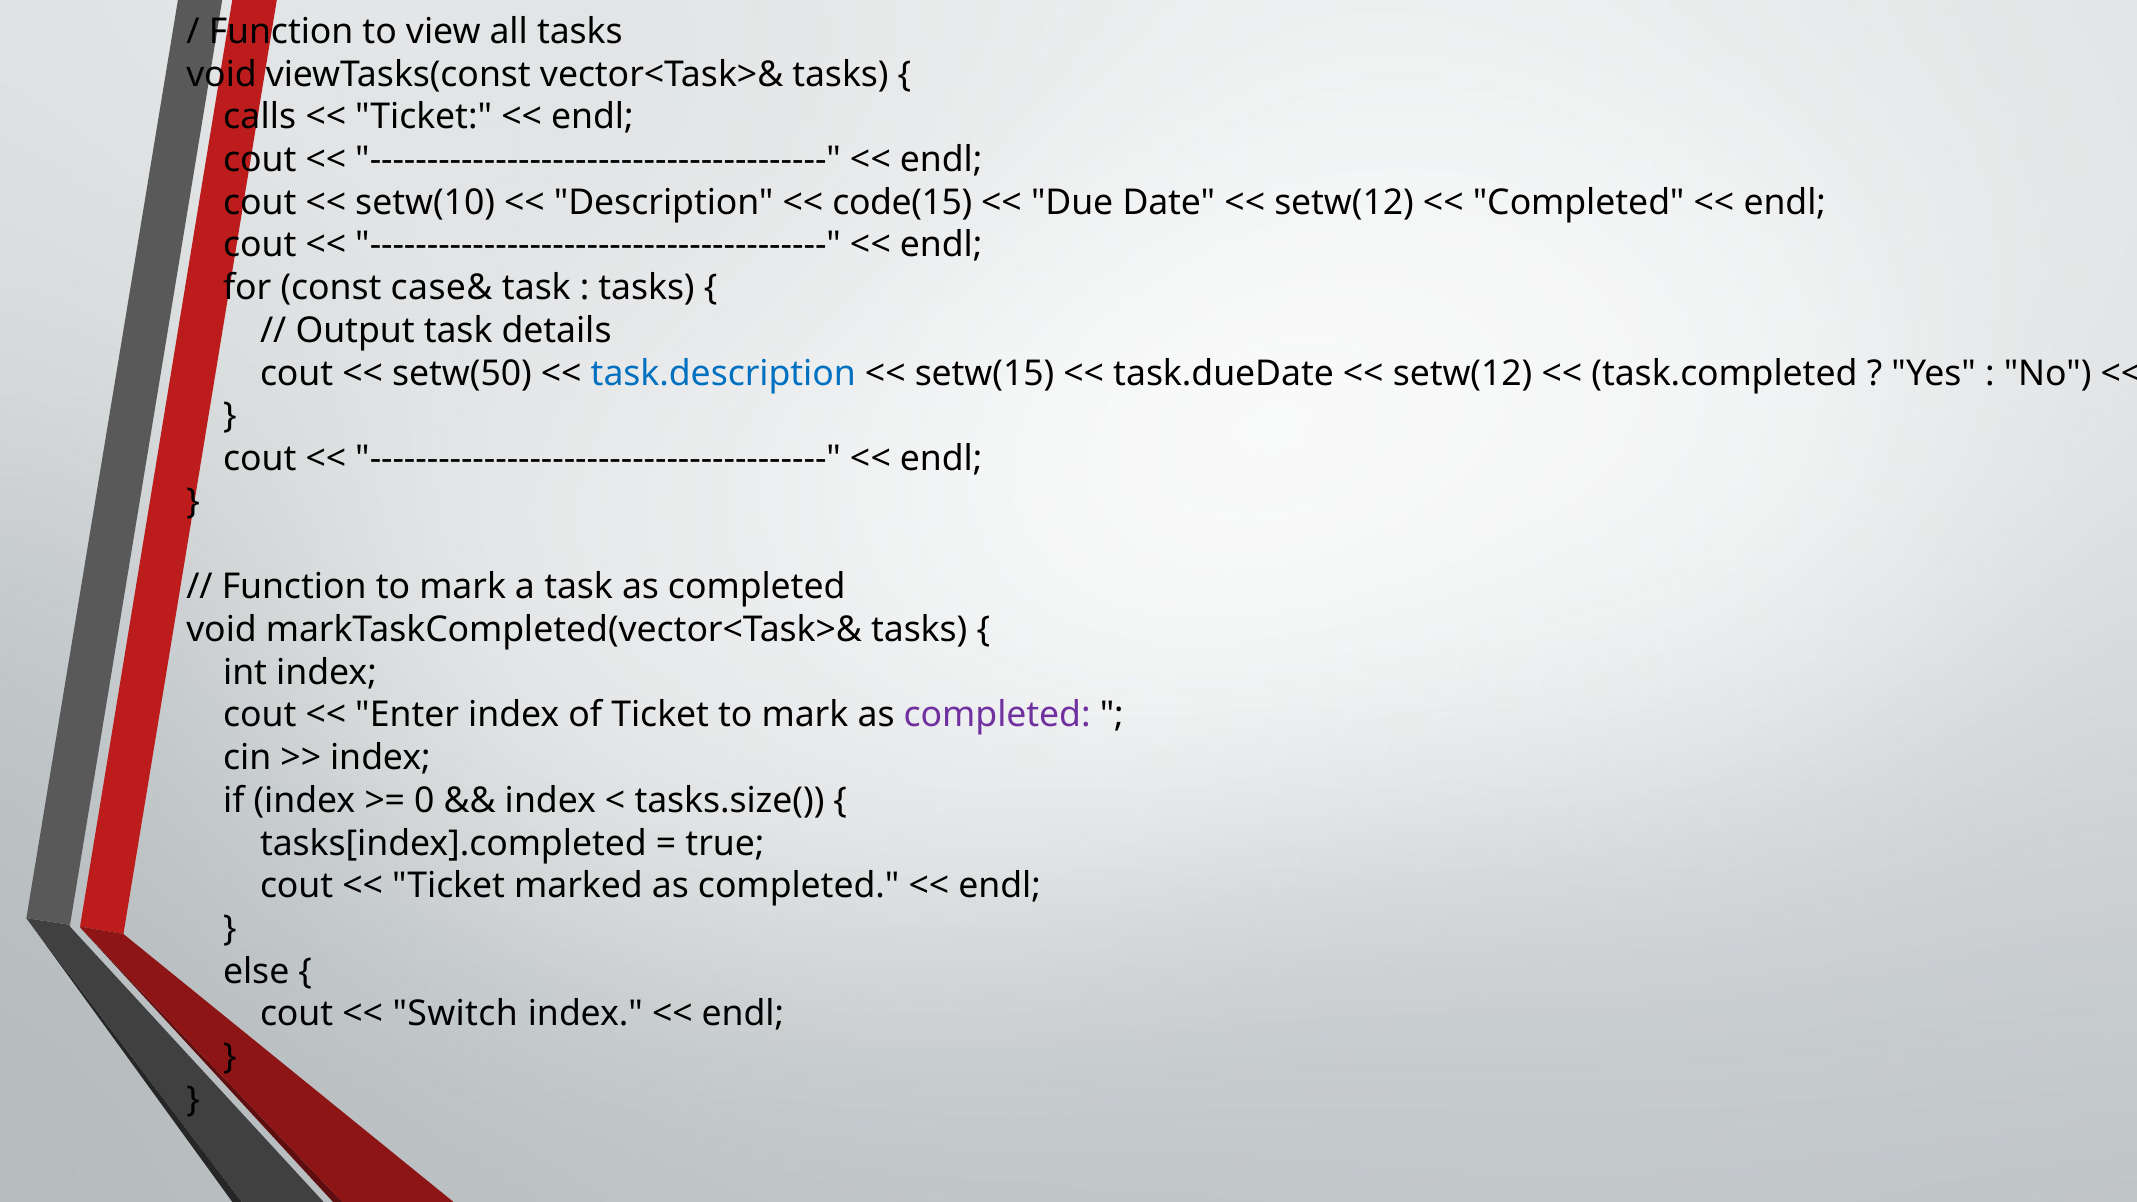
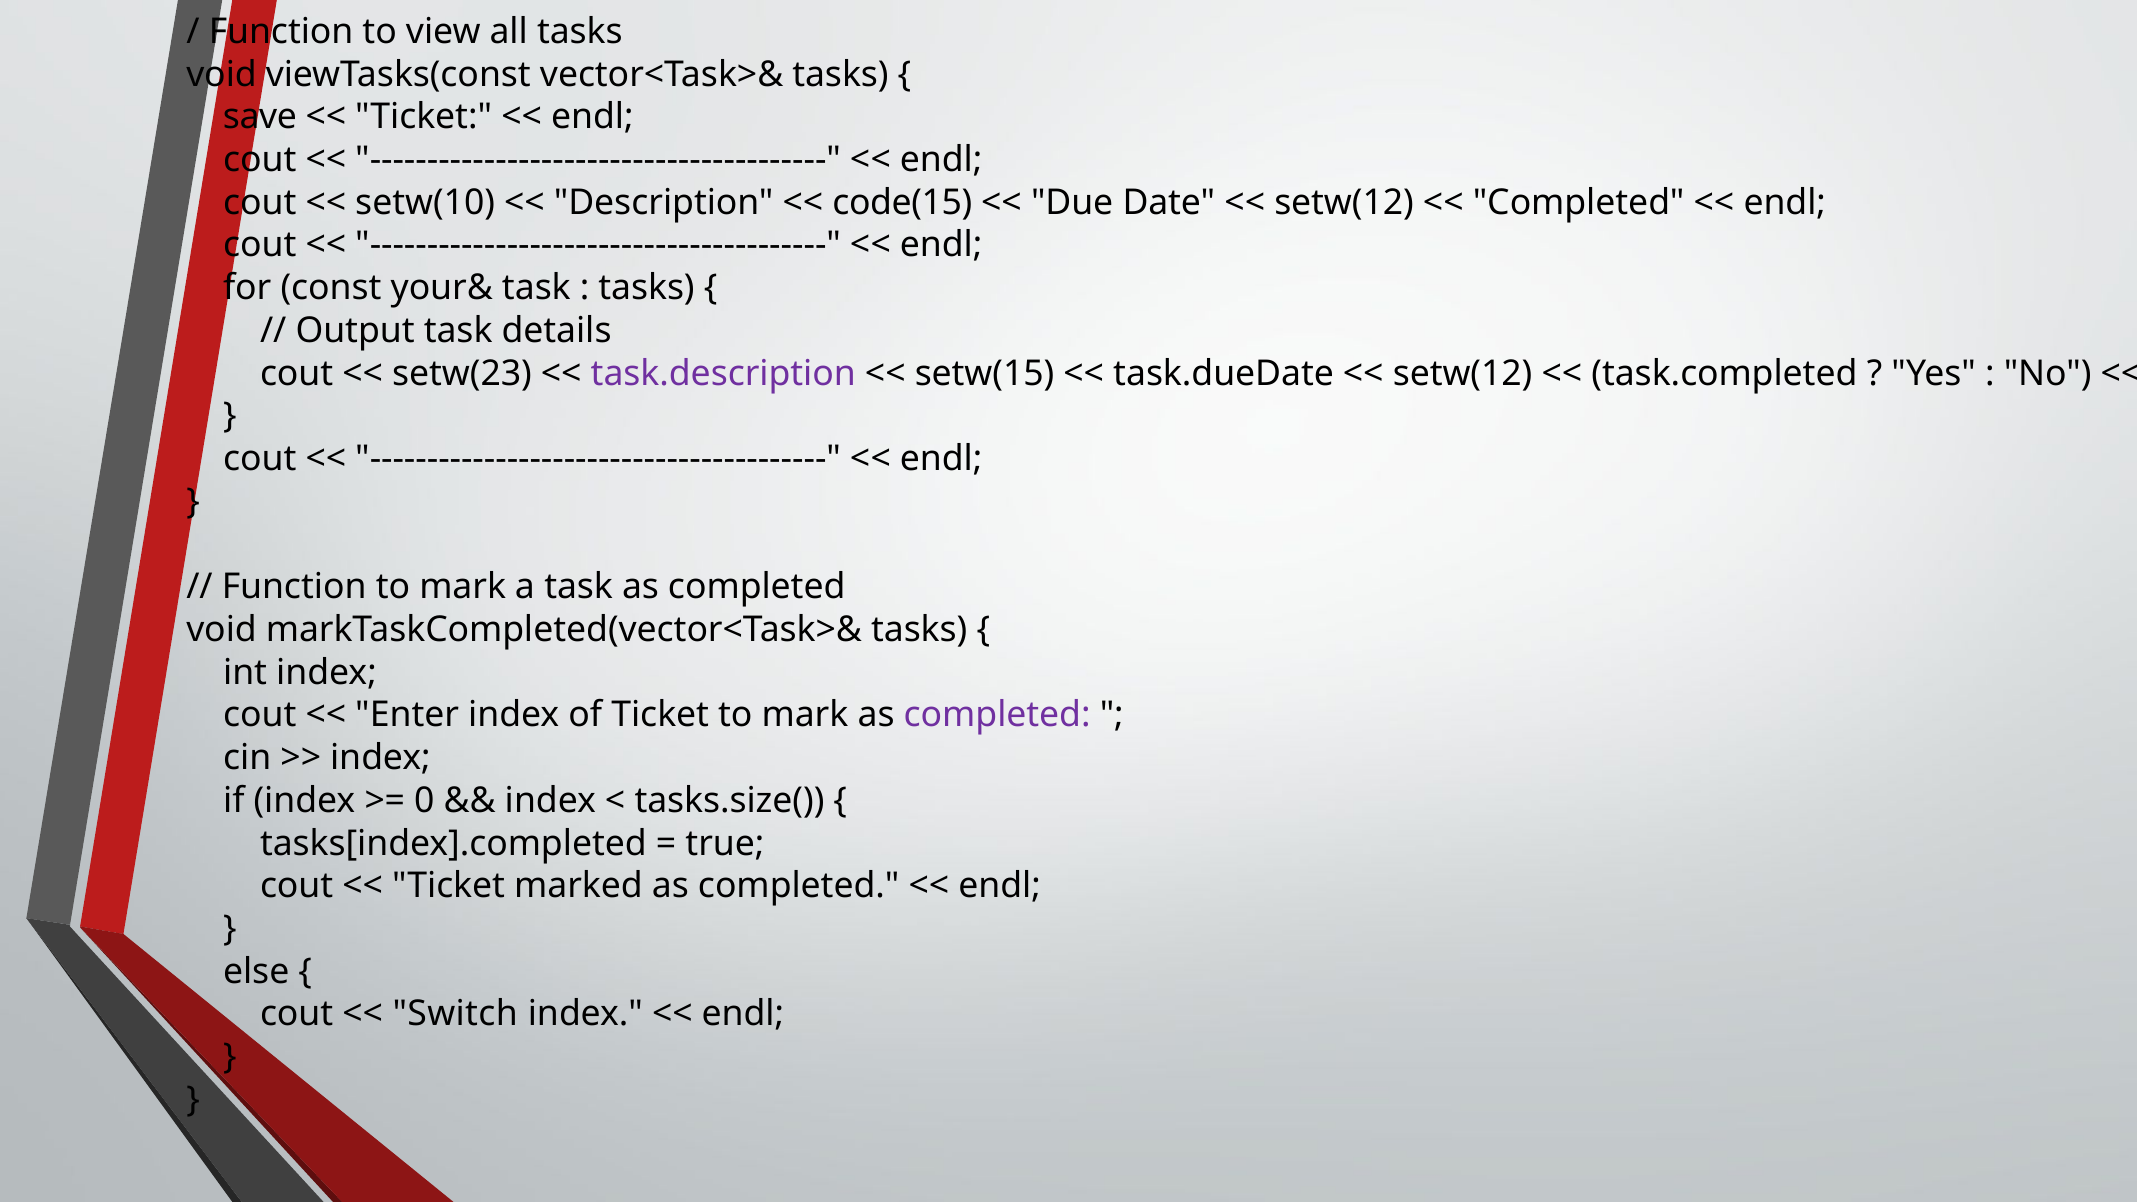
calls: calls -> save (260, 117)
case&: case& -> your& (442, 288)
setw(50: setw(50 -> setw(23 (462, 373)
task.description colour: blue -> purple (723, 373)
